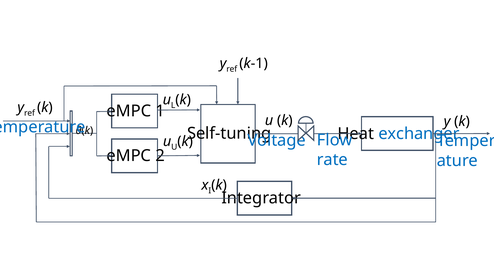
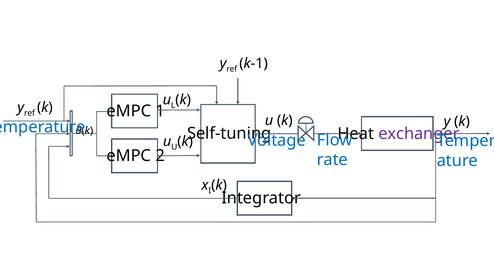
exchanger colour: blue -> purple (419, 134)
